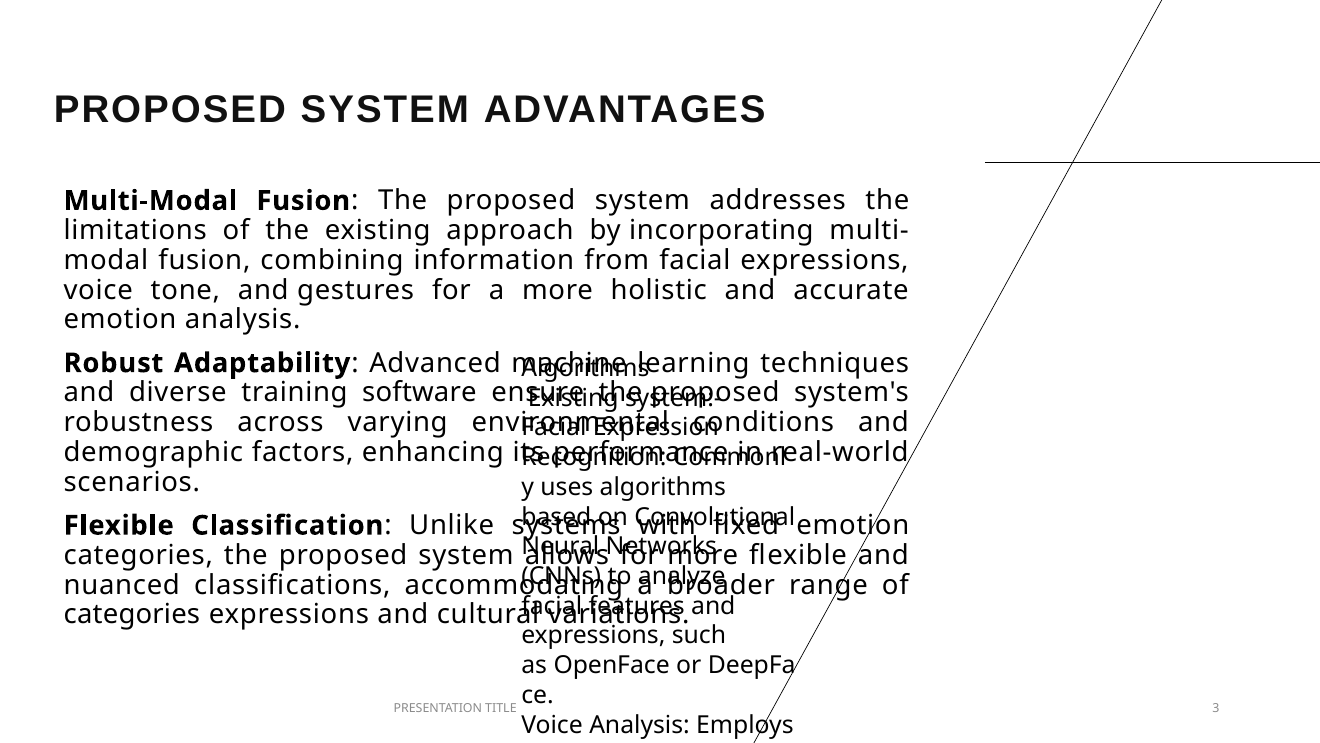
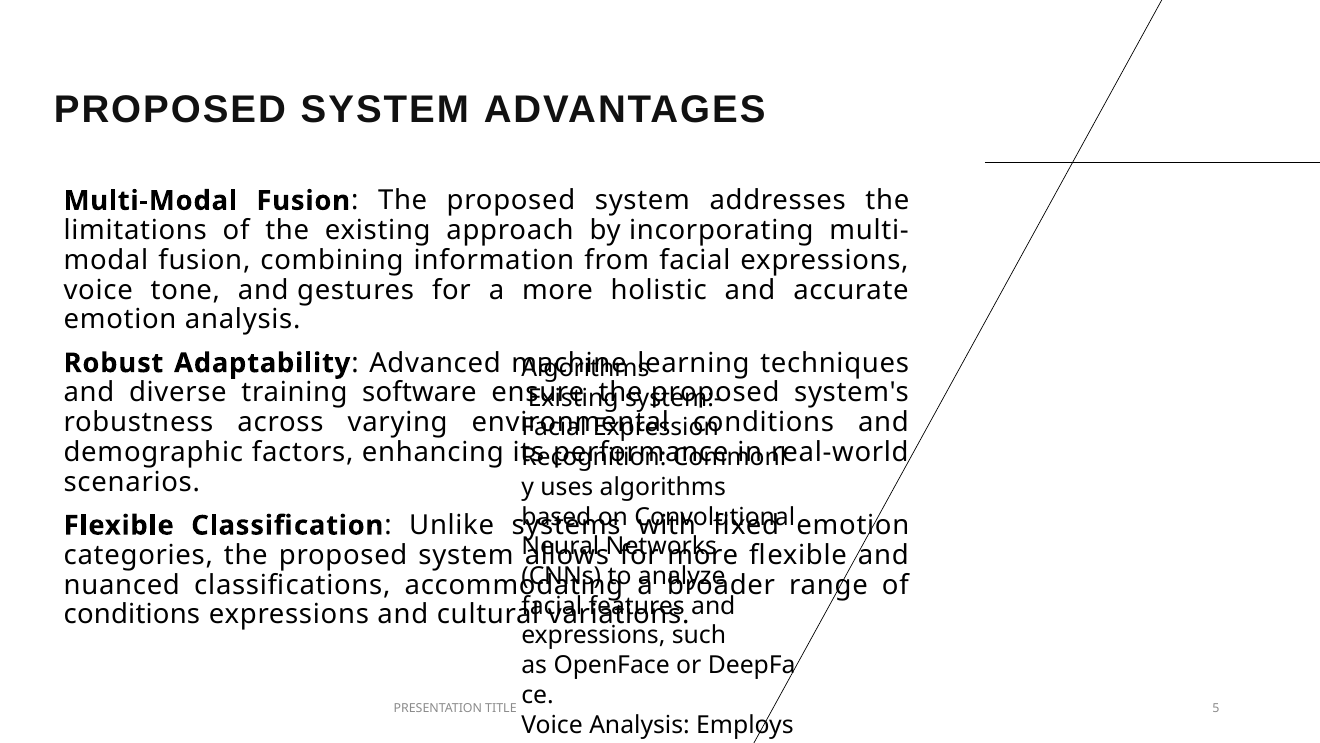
categories: categories -> conditions (132, 614)
3: 3 -> 5 (1216, 708)
